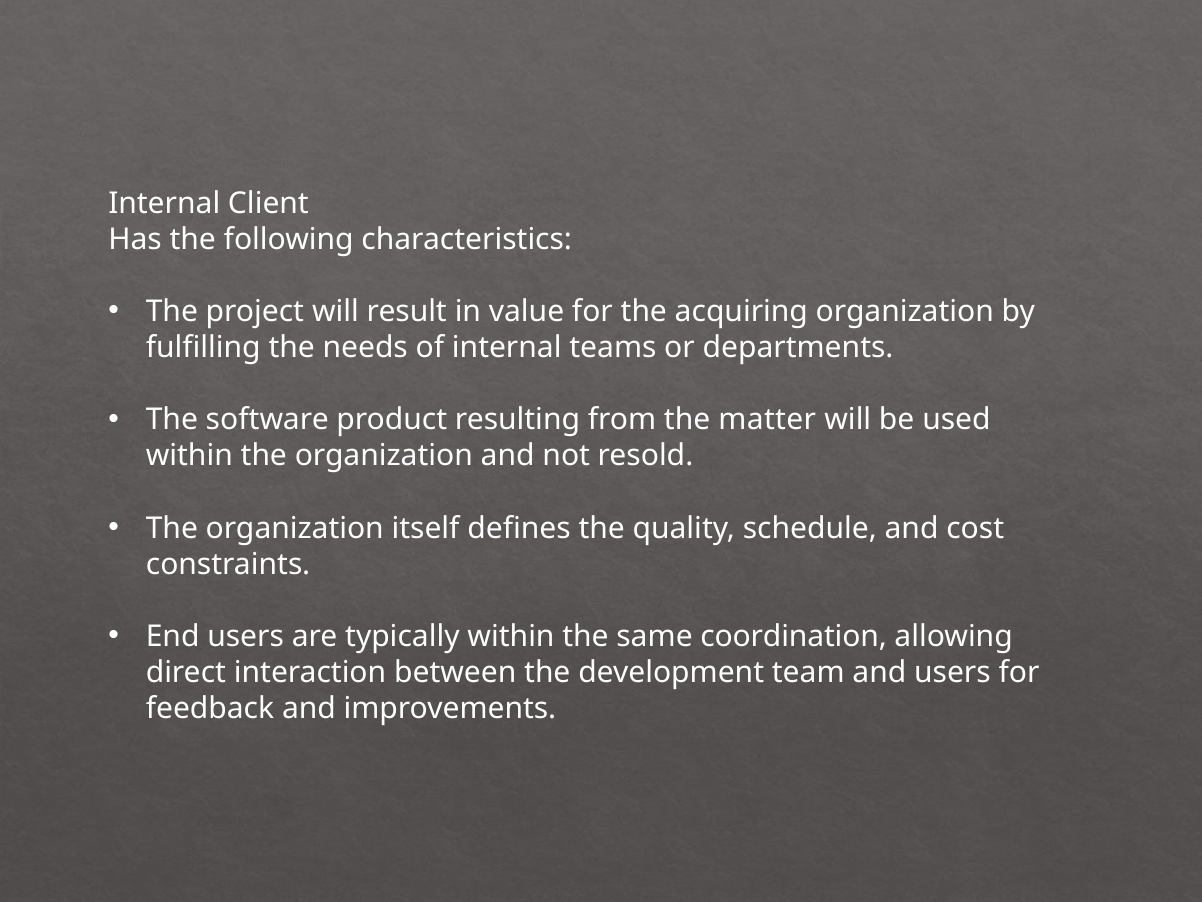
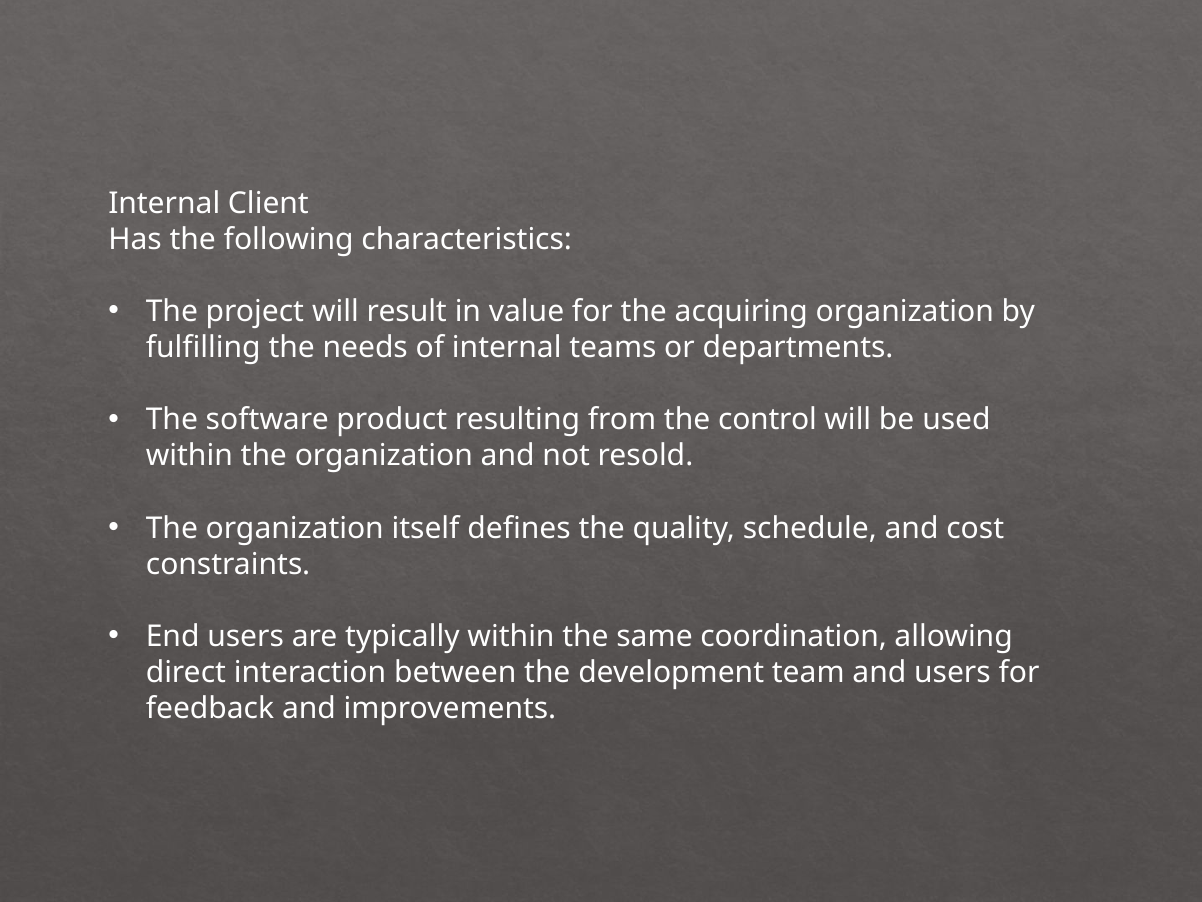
matter: matter -> control (768, 420)
